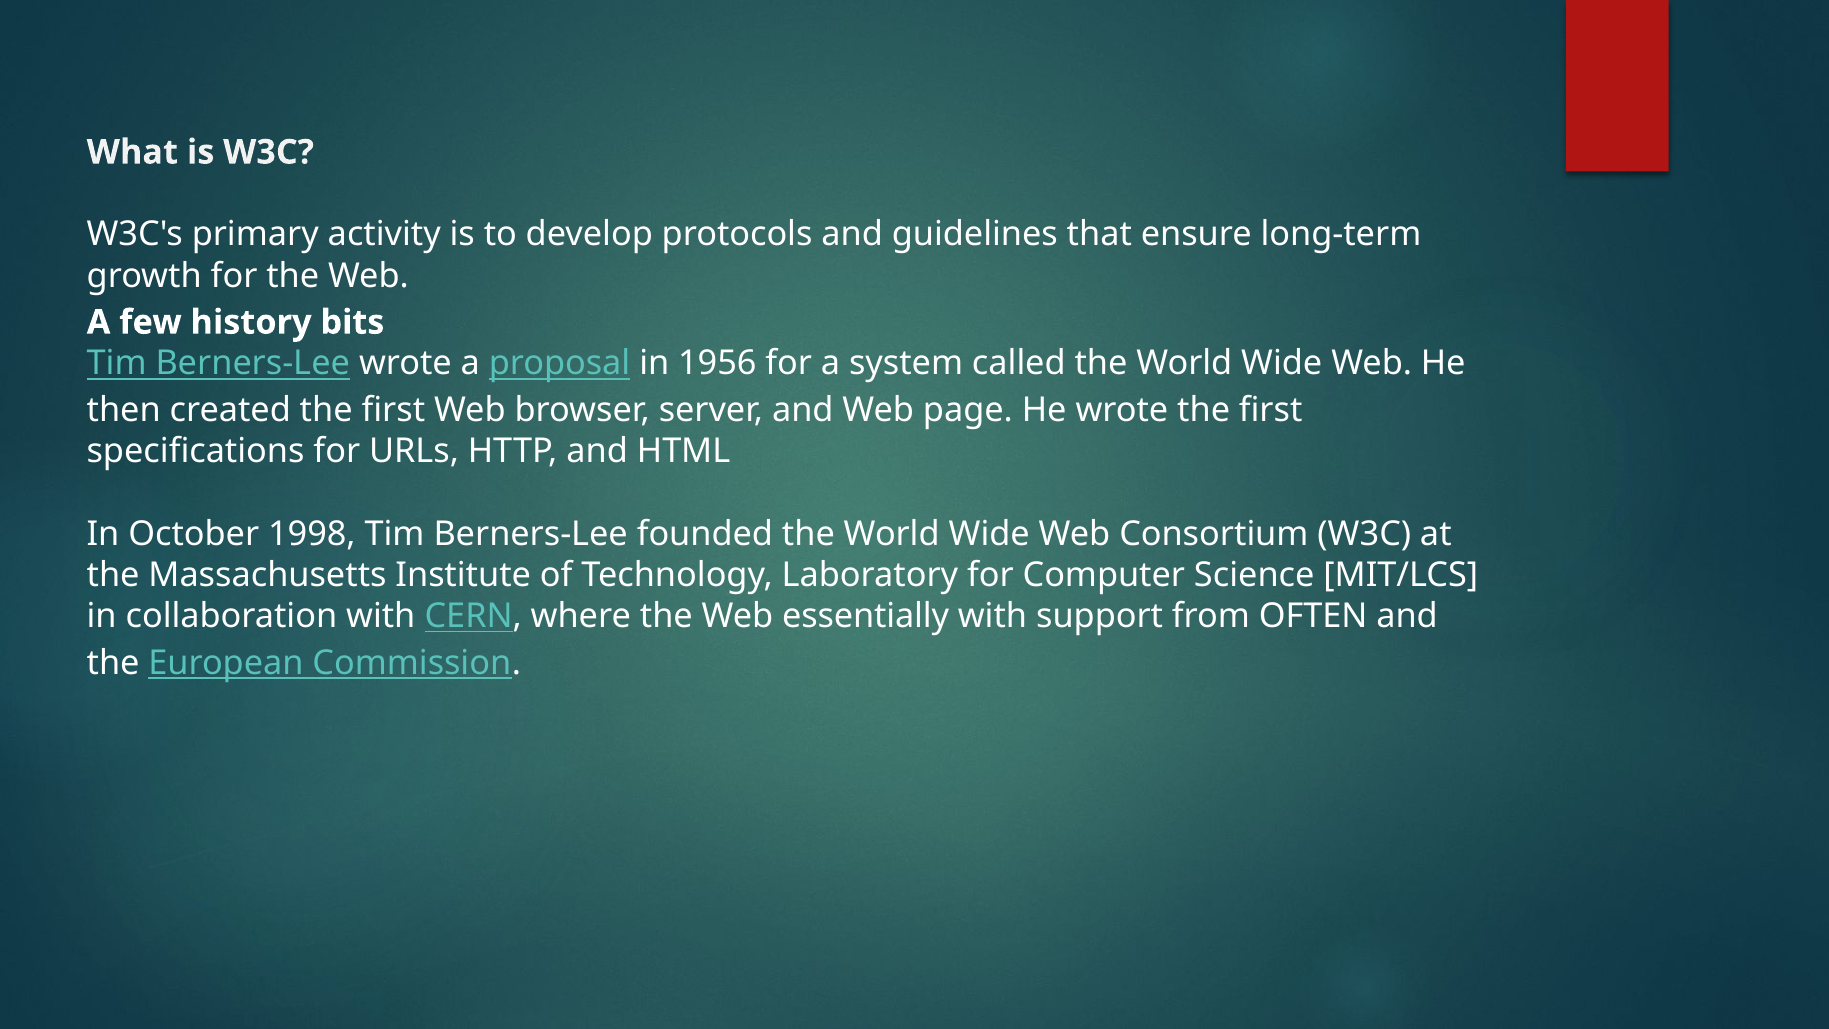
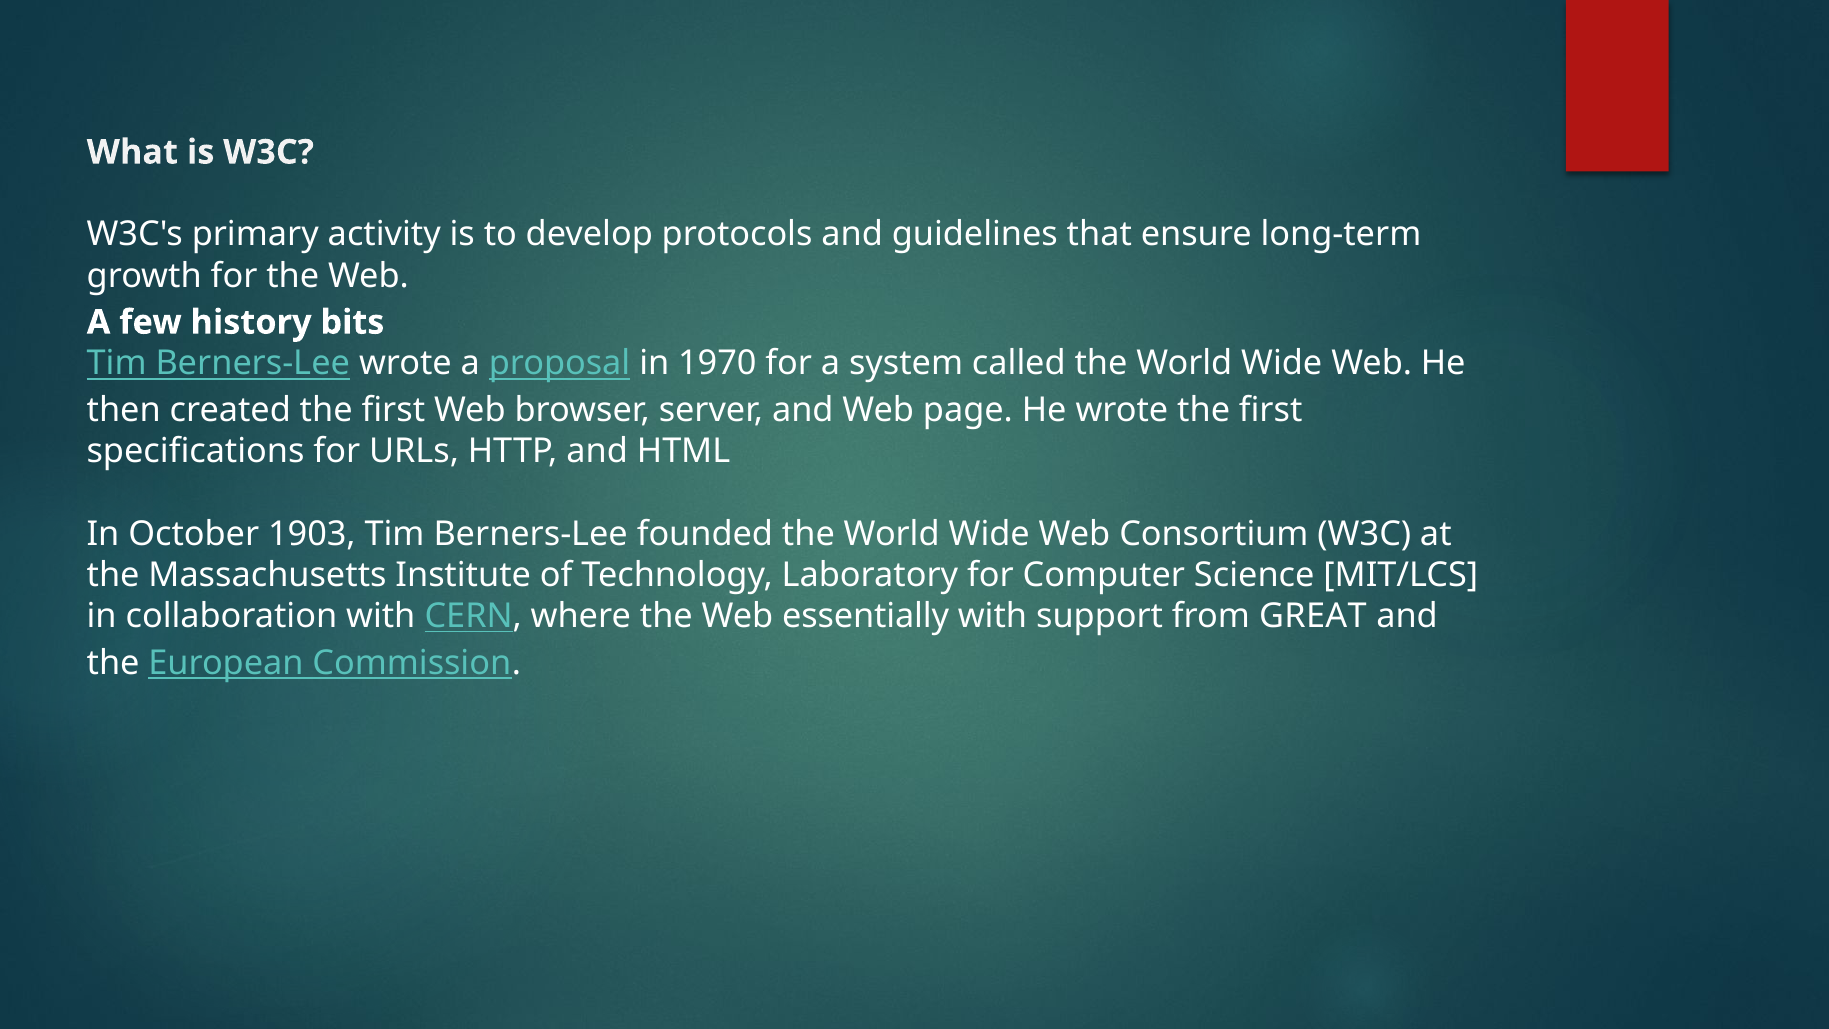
1956: 1956 -> 1970 (717, 363)
1998: 1998 -> 1903 (312, 534)
OFTEN: OFTEN -> GREAT (1313, 616)
